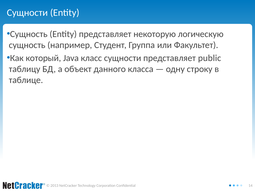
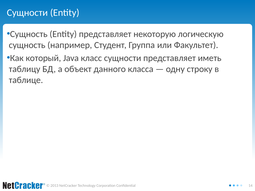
public: public -> иметь (210, 58)
